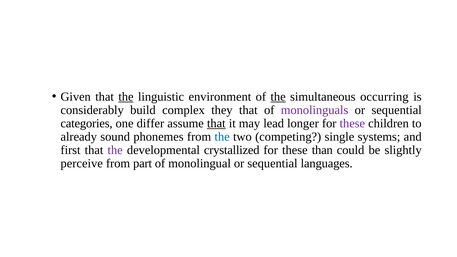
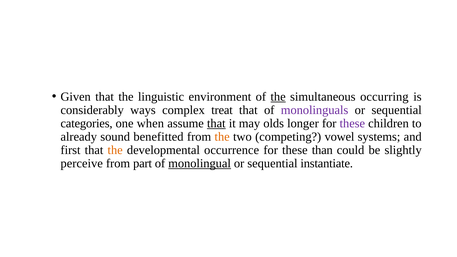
the underline: present -> none (126, 97)
build: build -> ways (143, 110)
they: they -> treat (222, 110)
differ: differ -> when (150, 123)
lead: lead -> olds (274, 123)
phonemes: phonemes -> benefitted (158, 137)
the colour: blue -> orange (222, 137)
single: single -> vowel (340, 137)
the colour: purple -> orange (115, 150)
crystallized: crystallized -> occurrence (232, 150)
monolingual underline: none -> present (200, 163)
languages: languages -> instantiate (327, 163)
